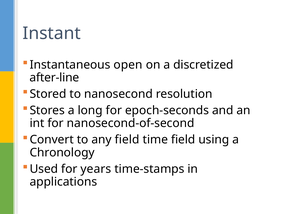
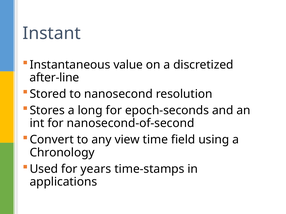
open: open -> value (128, 65)
any field: field -> view (127, 140)
